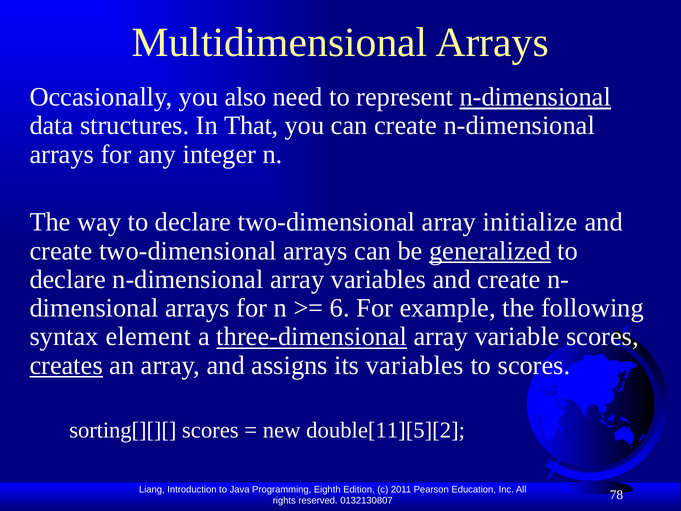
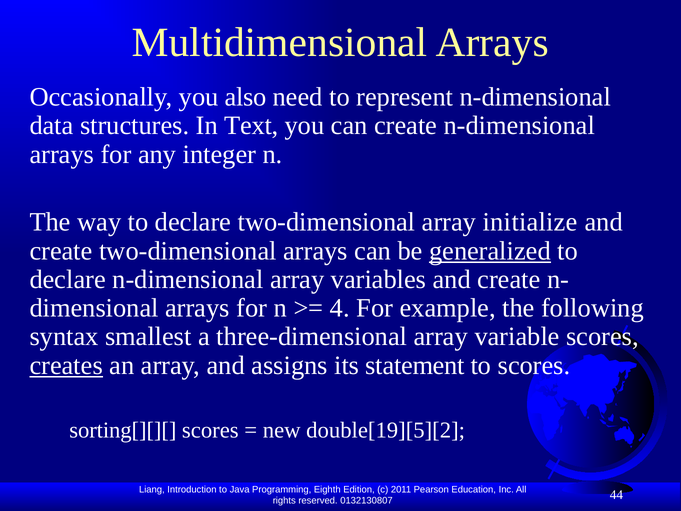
n-dimensional underline: present -> none (535, 97)
That: That -> Text (251, 126)
6: 6 -> 4 (340, 308)
element: element -> smallest (148, 337)
three-dimensional underline: present -> none (312, 337)
its variables: variables -> statement (415, 365)
double[11][5][2: double[11][5][2 -> double[19][5][2 (386, 430)
78: 78 -> 44 (616, 495)
